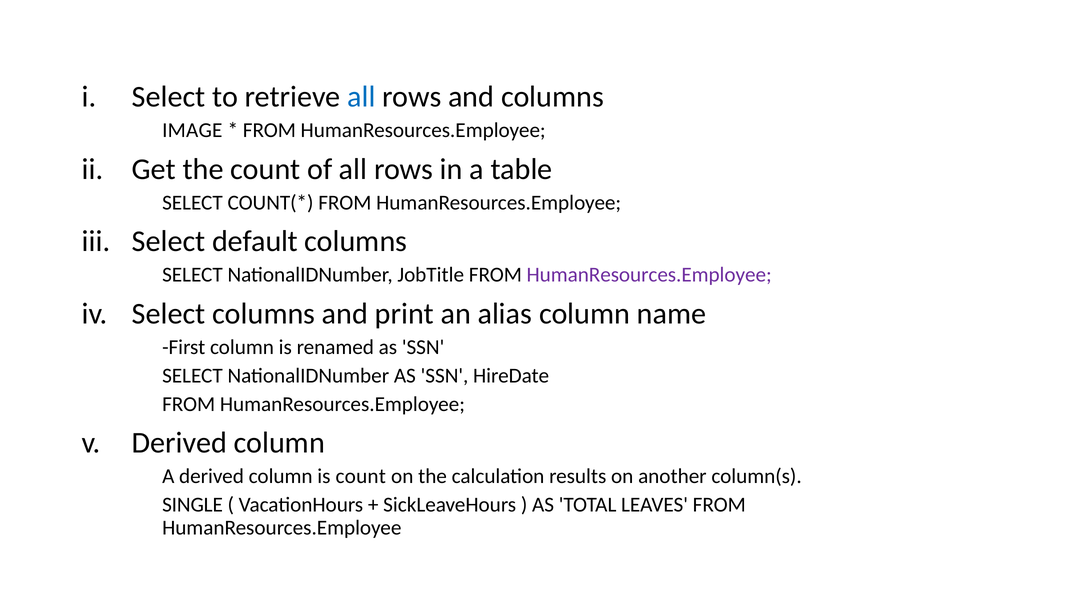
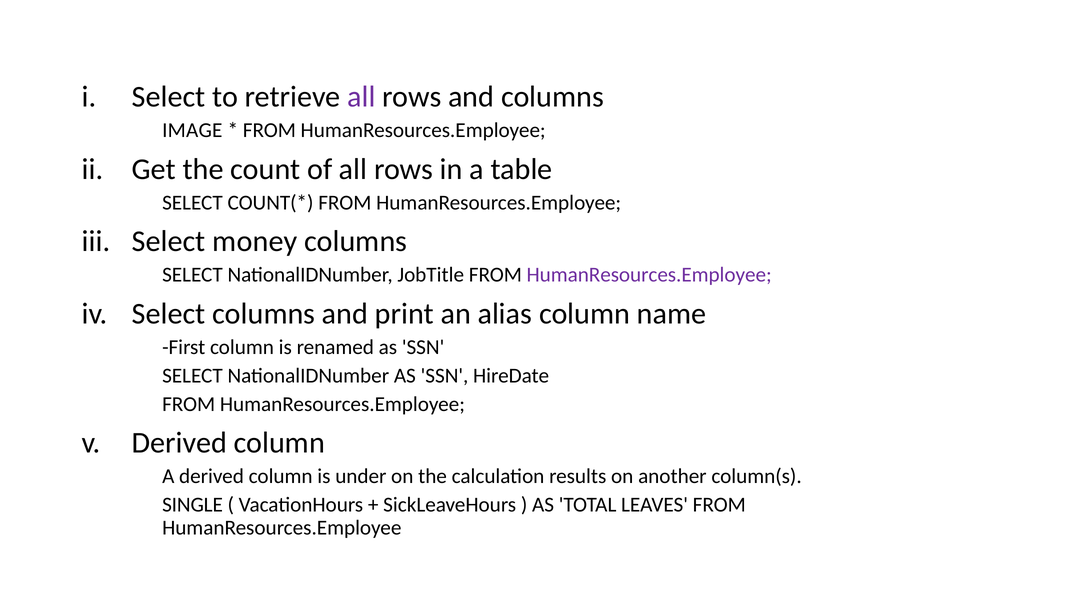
all colour: blue -> purple (361, 97)
default: default -> money (255, 241)
is count: count -> under (361, 476)
